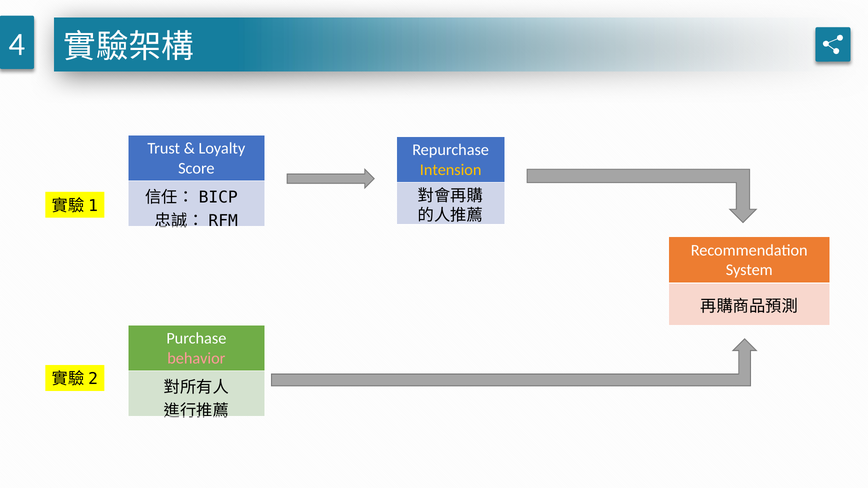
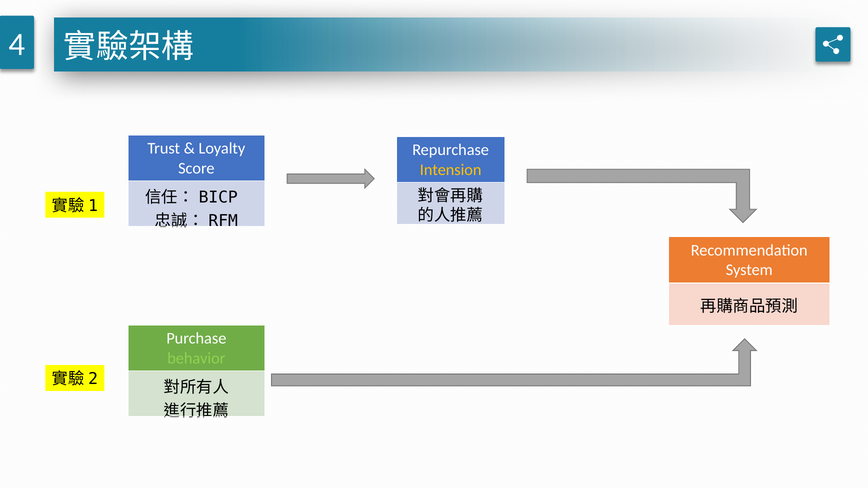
behavior colour: pink -> light green (196, 359)
